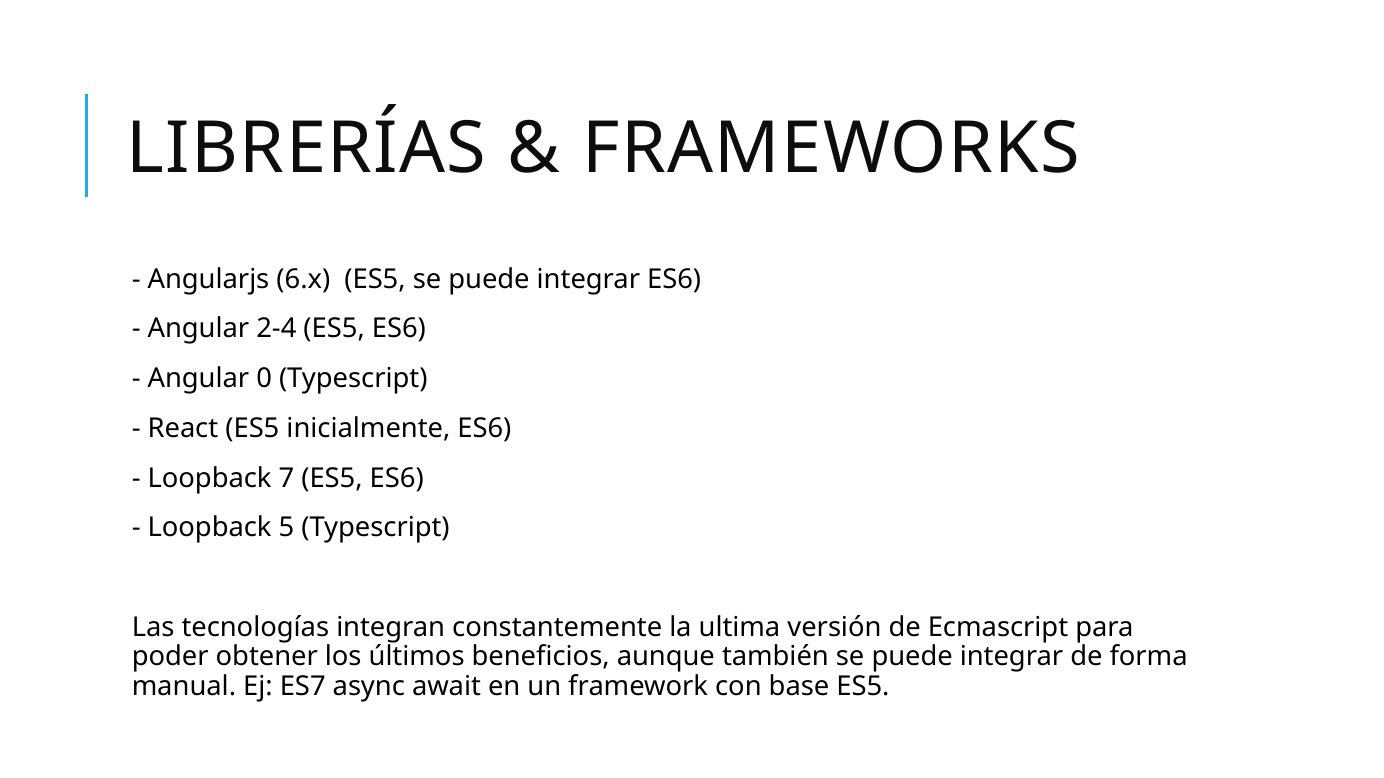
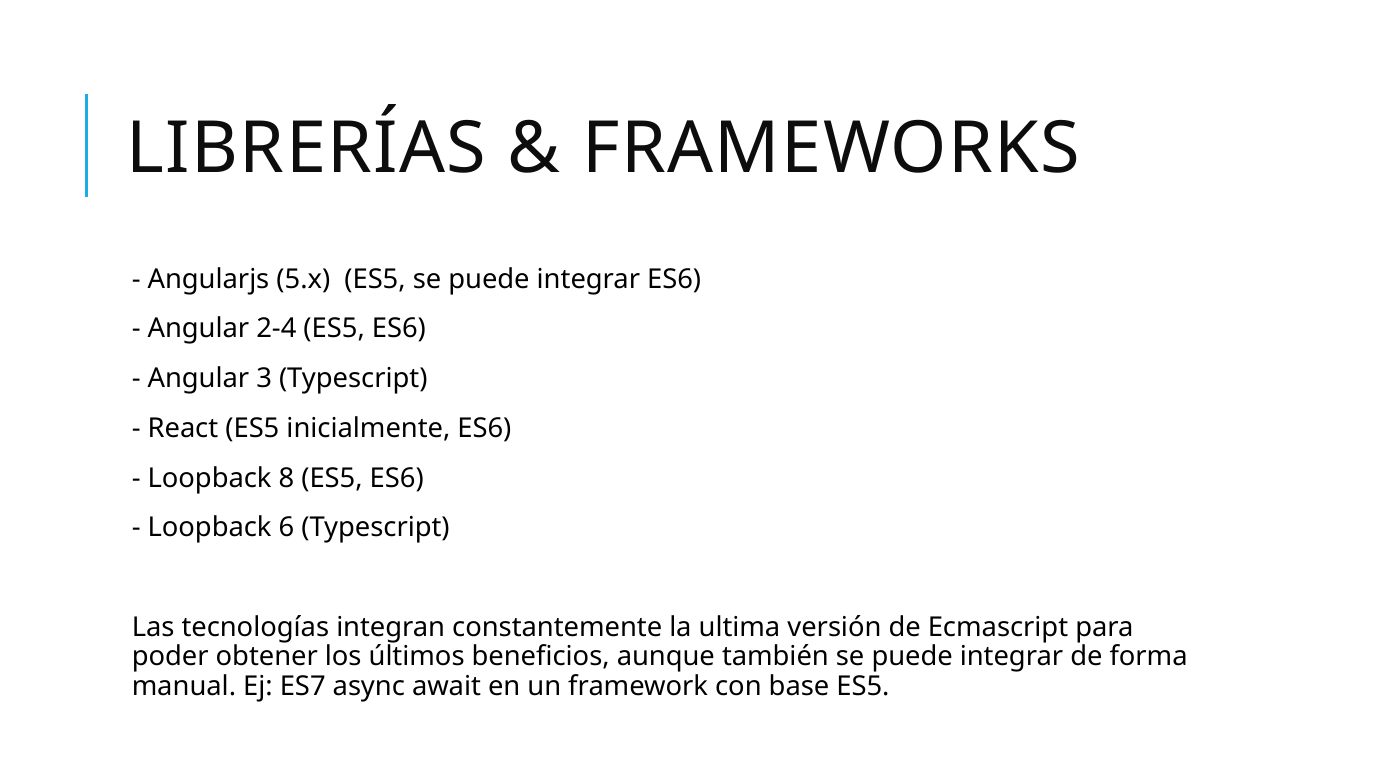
6.x: 6.x -> 5.x (303, 279)
0: 0 -> 3 (264, 379)
7: 7 -> 8 (287, 478)
5: 5 -> 6 (287, 528)
